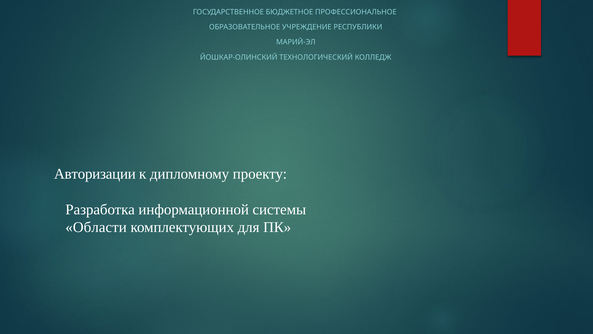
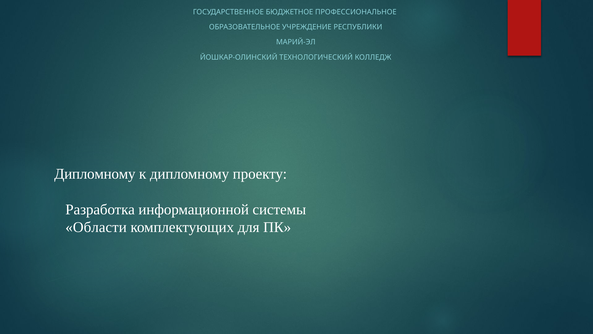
Авторизации: Авторизации -> Дипломному (95, 174)
